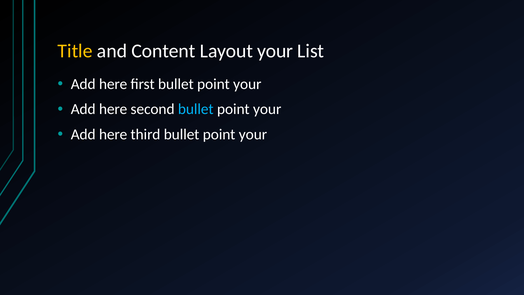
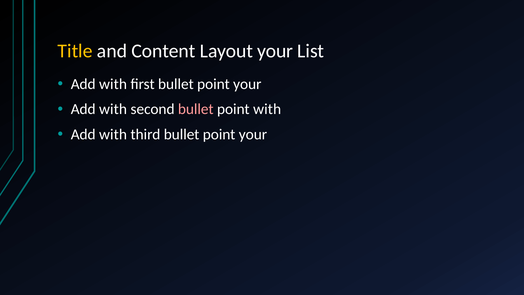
here: here -> with (113, 84)
here: here -> with (113, 109)
bullet colour: light blue -> pink (196, 109)
your: your -> with (267, 109)
here: here -> with (113, 134)
